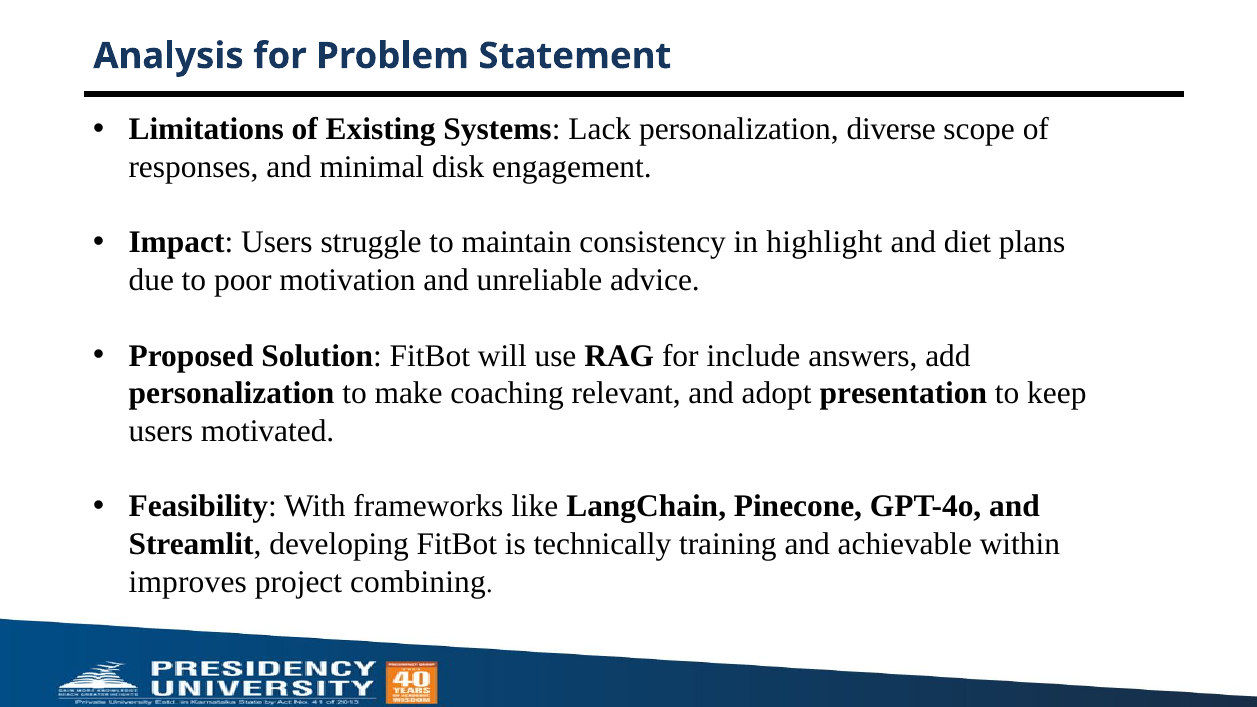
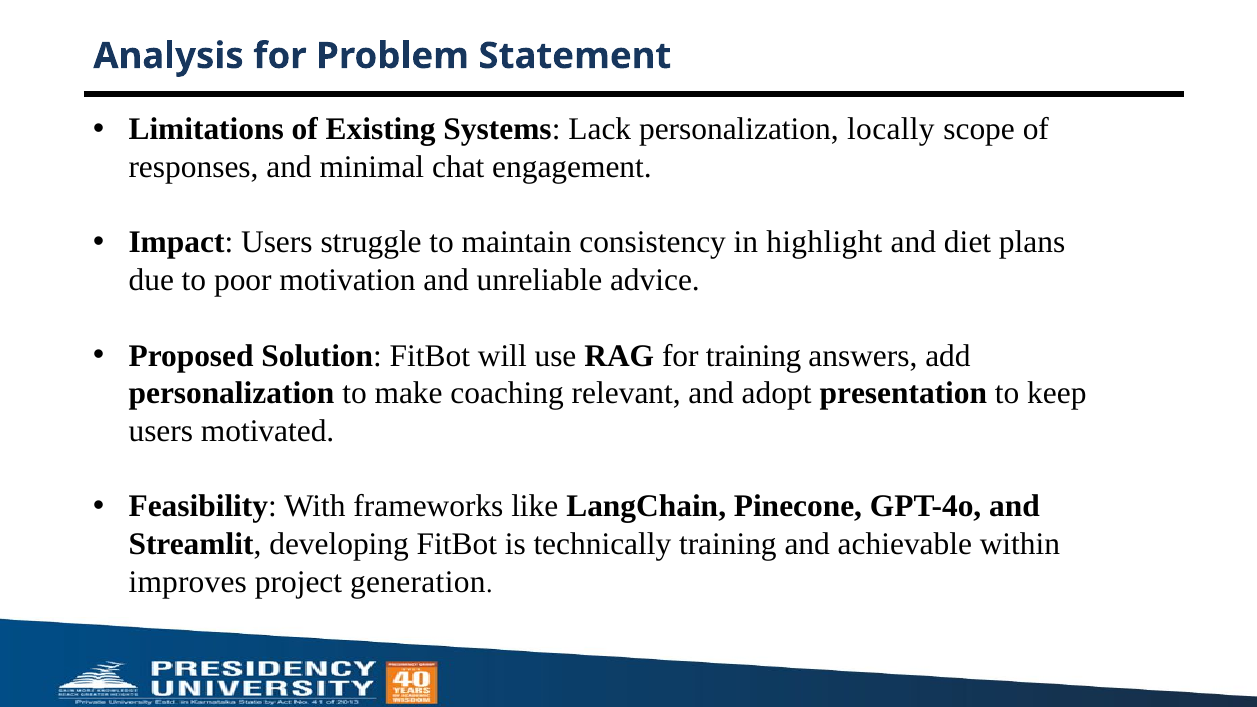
diverse: diverse -> locally (891, 129)
disk: disk -> chat (458, 167)
for include: include -> training (754, 356)
combining: combining -> generation (418, 582)
